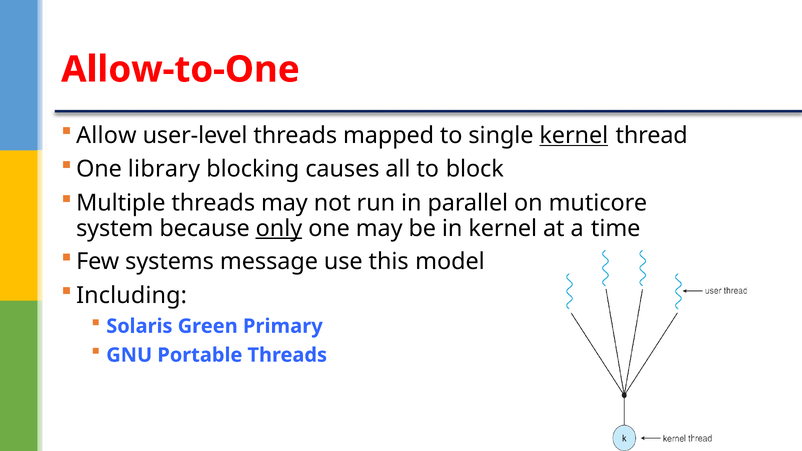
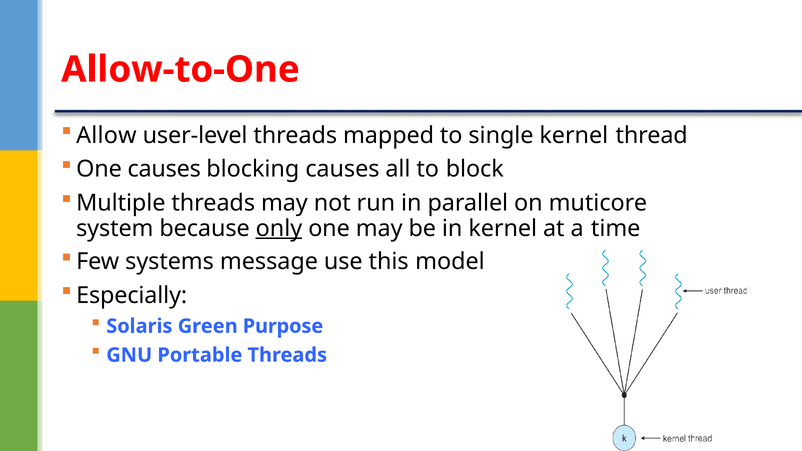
kernel underline: present -> none (574, 135)
One library: library -> causes (164, 169)
Including: Including -> Especially (132, 296)
Primary: Primary -> Purpose (283, 326)
